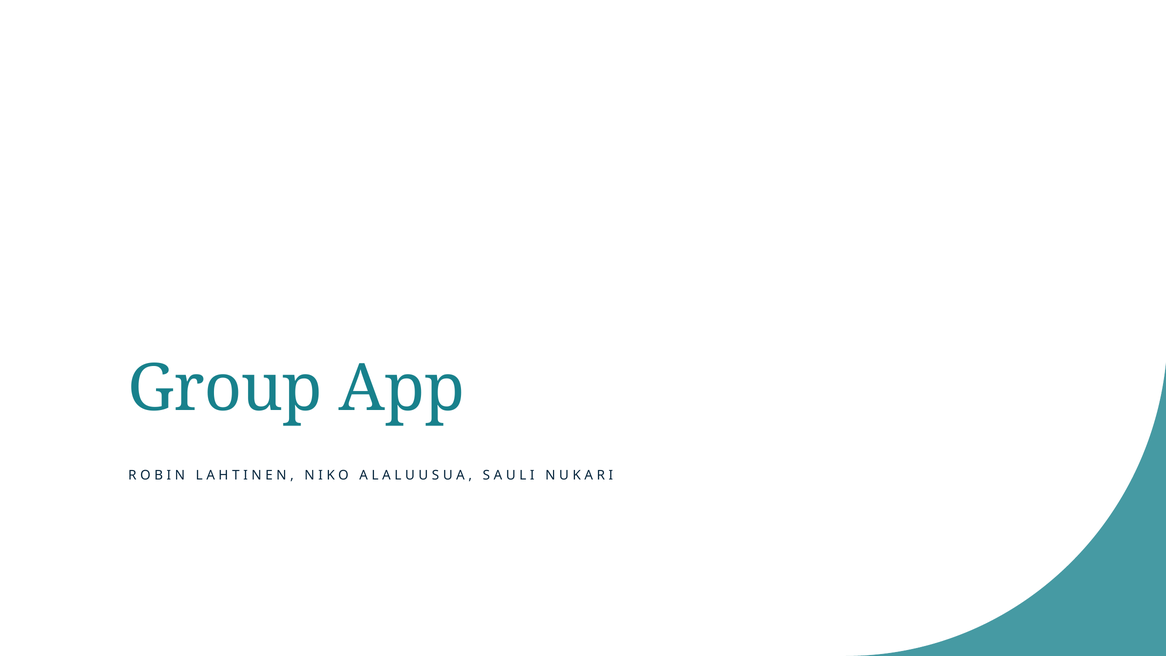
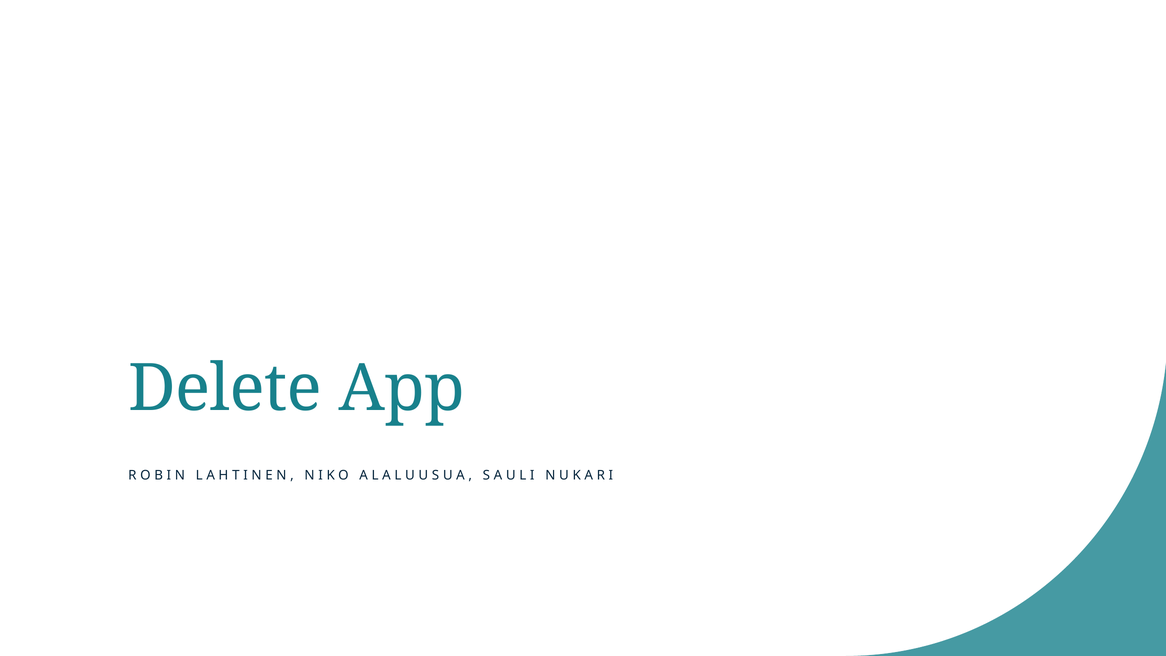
Group: Group -> Delete (225, 388)
